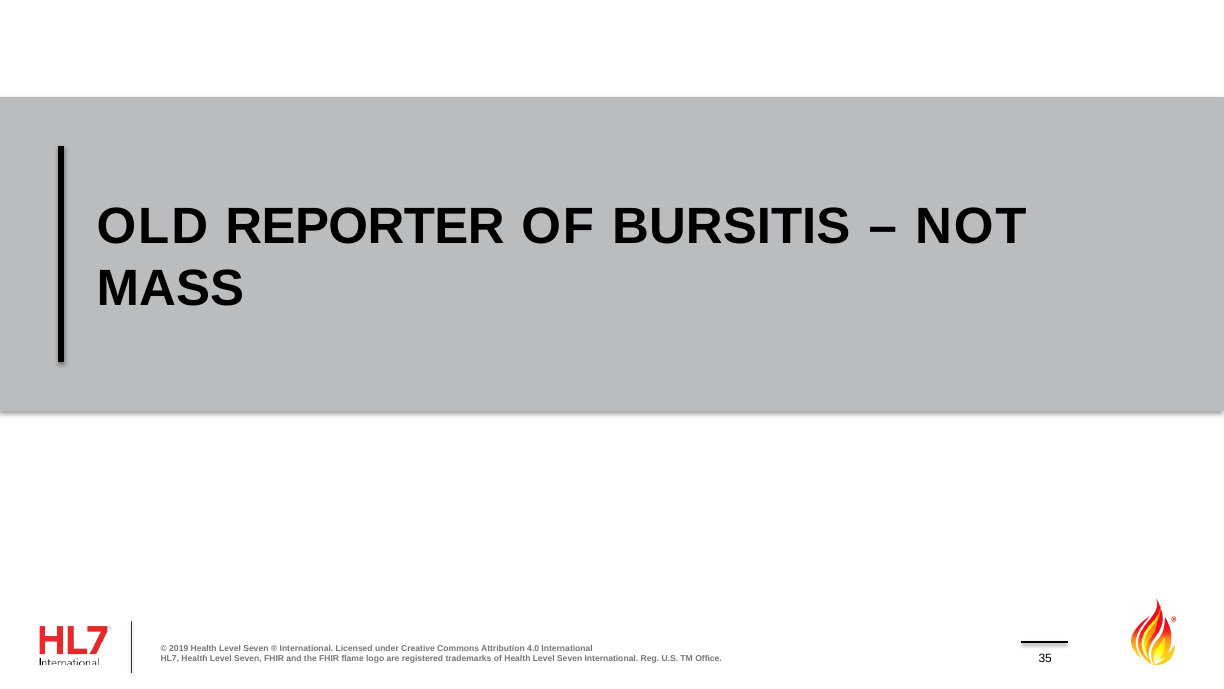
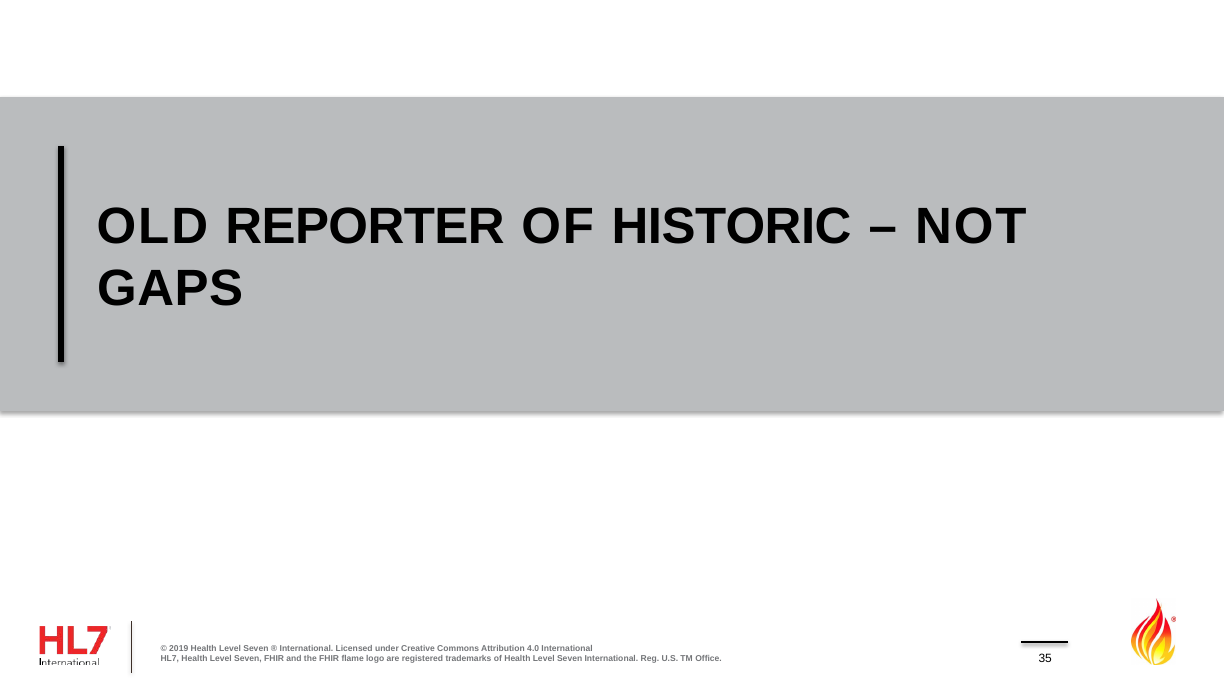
BURSITIS: BURSITIS -> HISTORIC (732, 227)
MASS: MASS -> GAPS (170, 288)
